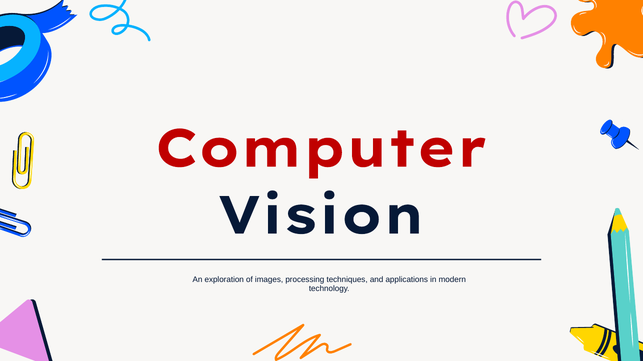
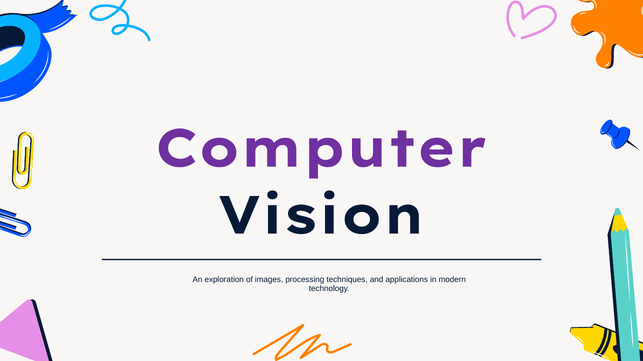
Computer colour: red -> purple (321, 149)
